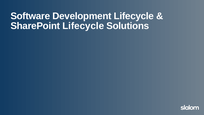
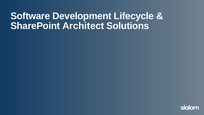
SharePoint Lifecycle: Lifecycle -> Architect (83, 26)
